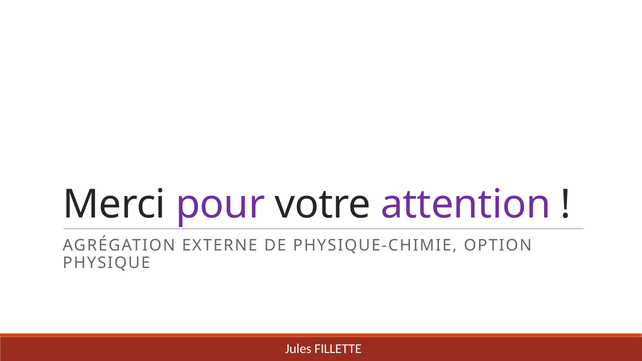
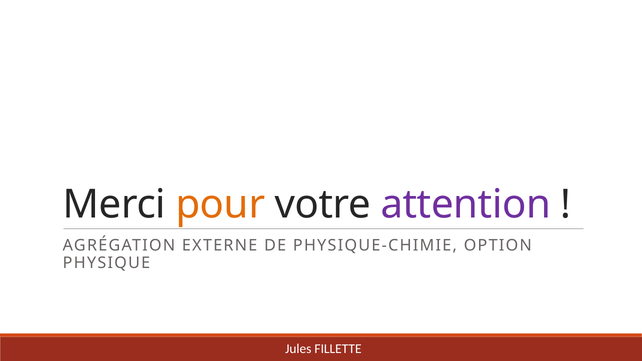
pour colour: purple -> orange (220, 205)
